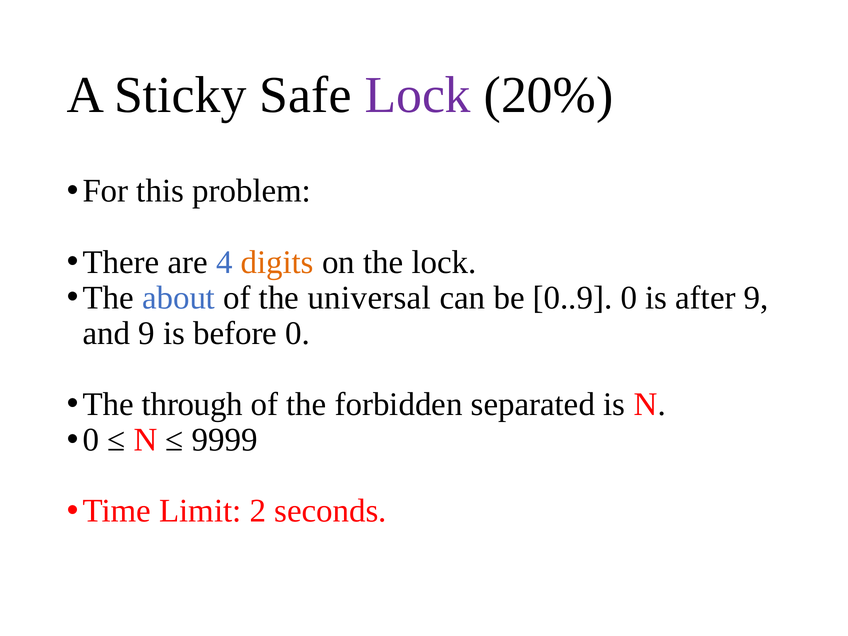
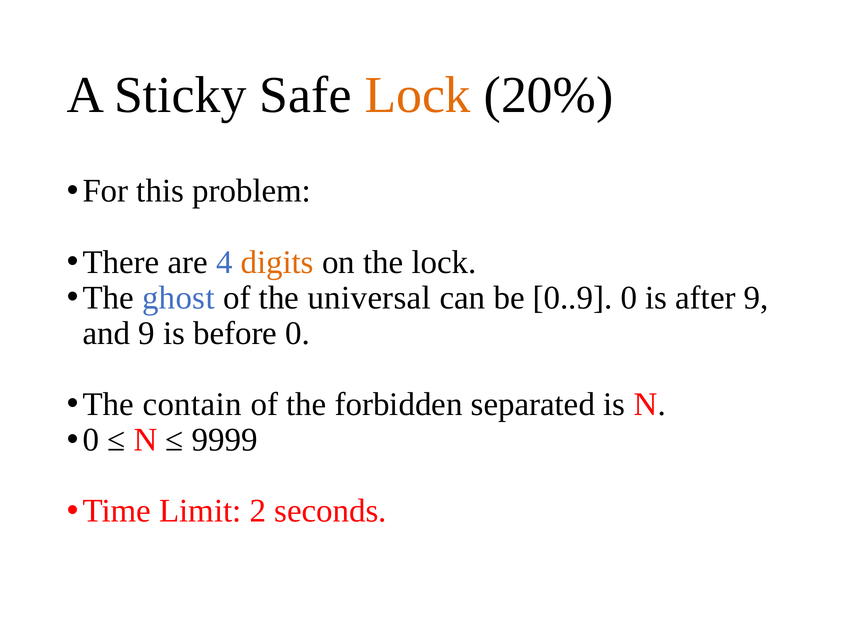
Lock colour: purple -> orange (418, 95)
about: about -> ghost (178, 298)
through: through -> contain (192, 404)
